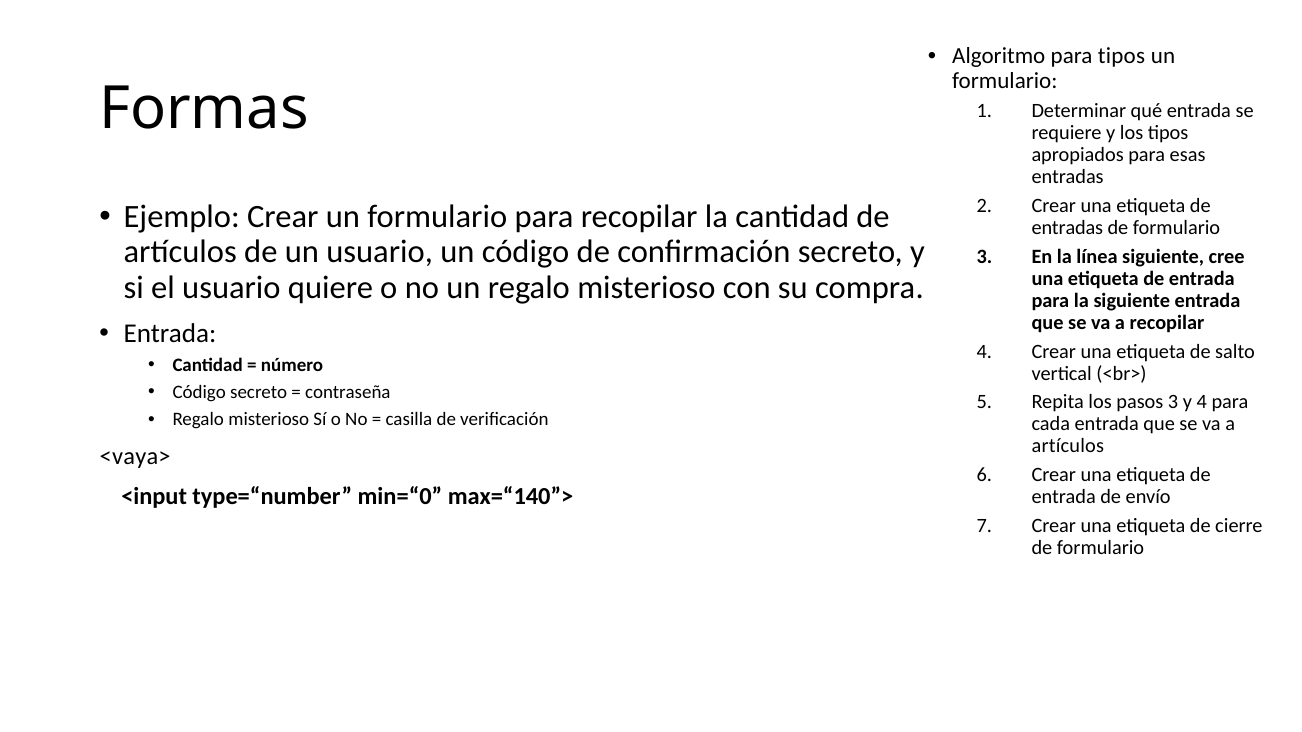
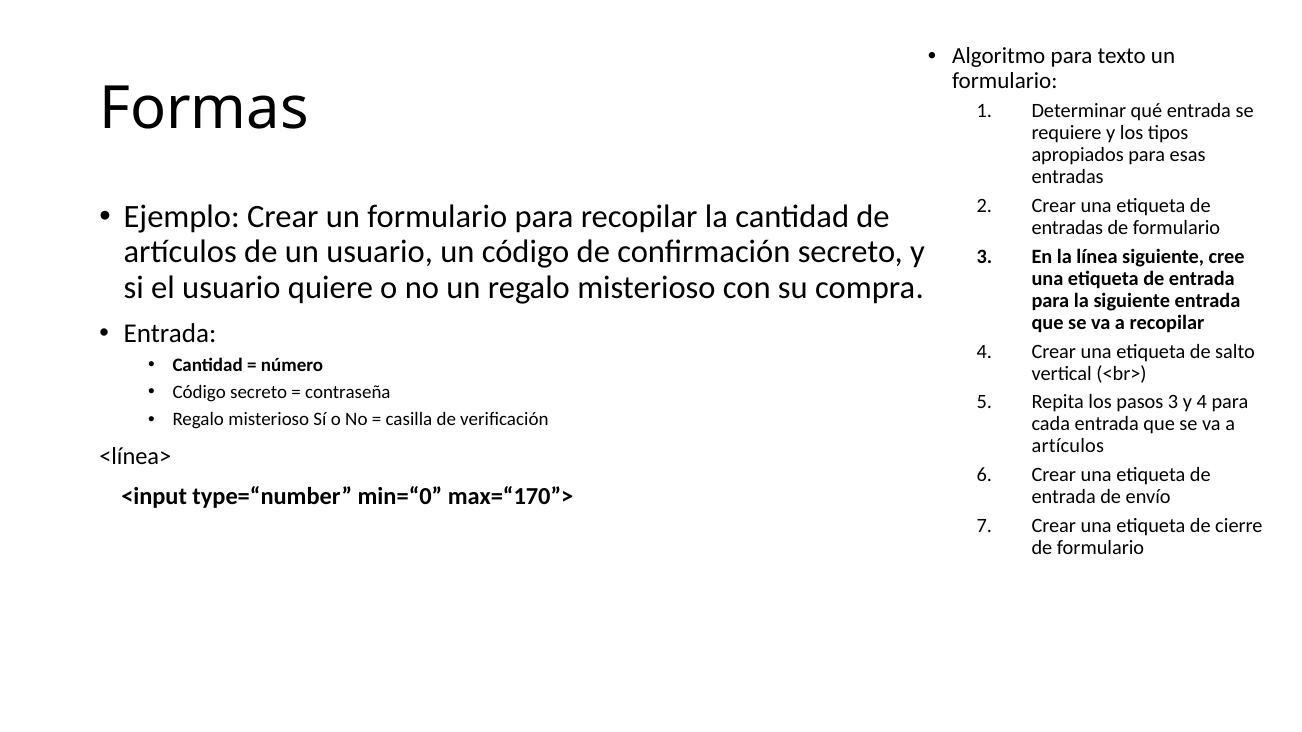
para tipos: tipos -> texto (1122, 56)
<vaya>: <vaya> -> <línea> (135, 457)
max=“140”>: max=“140”> -> max=“170”> (511, 497)
